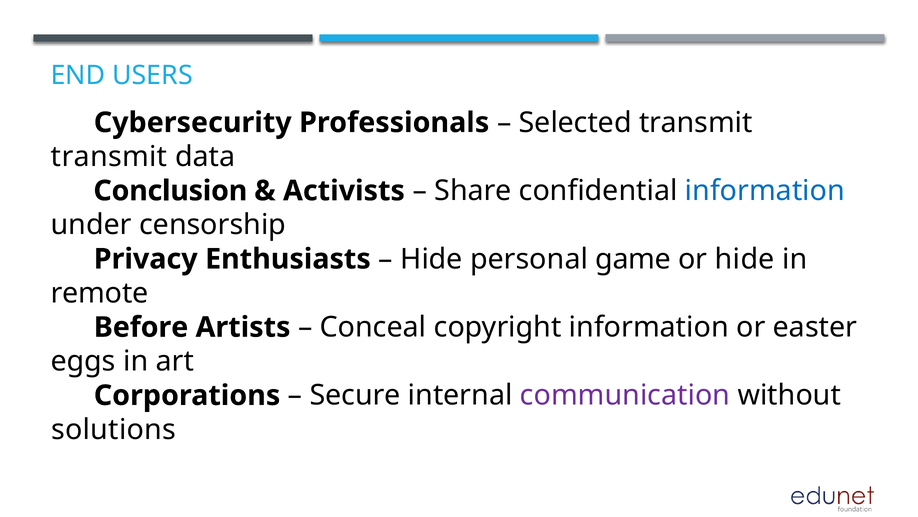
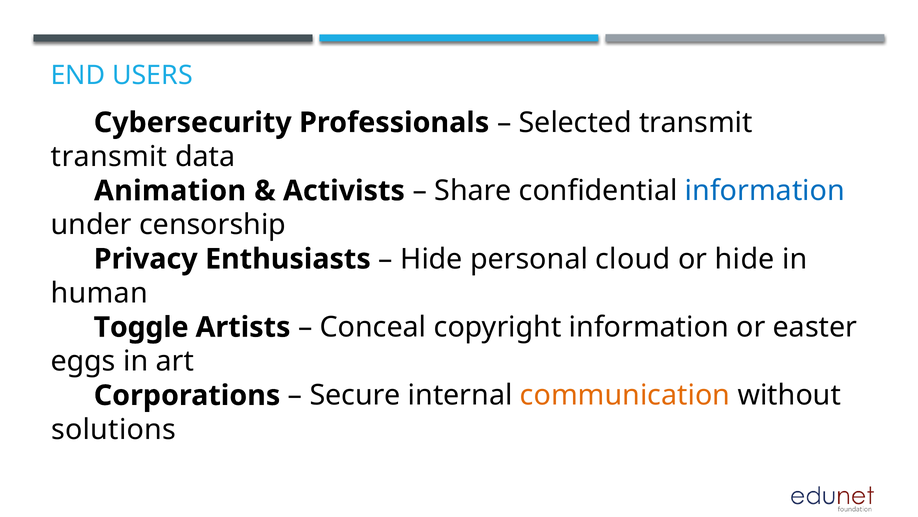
Conclusion: Conclusion -> Animation (170, 191)
game: game -> cloud (633, 259)
remote: remote -> human (99, 293)
Before: Before -> Toggle (141, 327)
communication colour: purple -> orange (625, 395)
